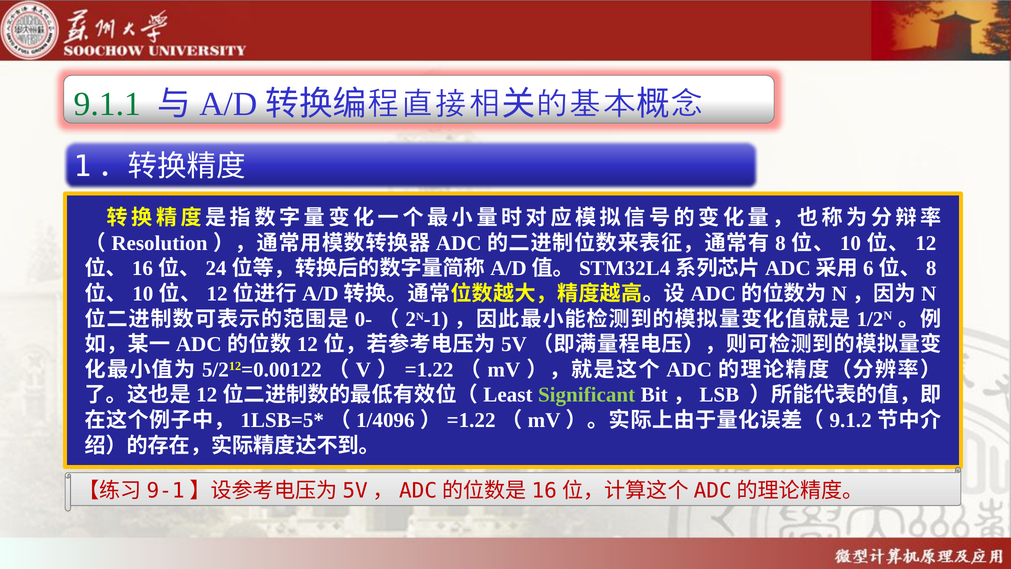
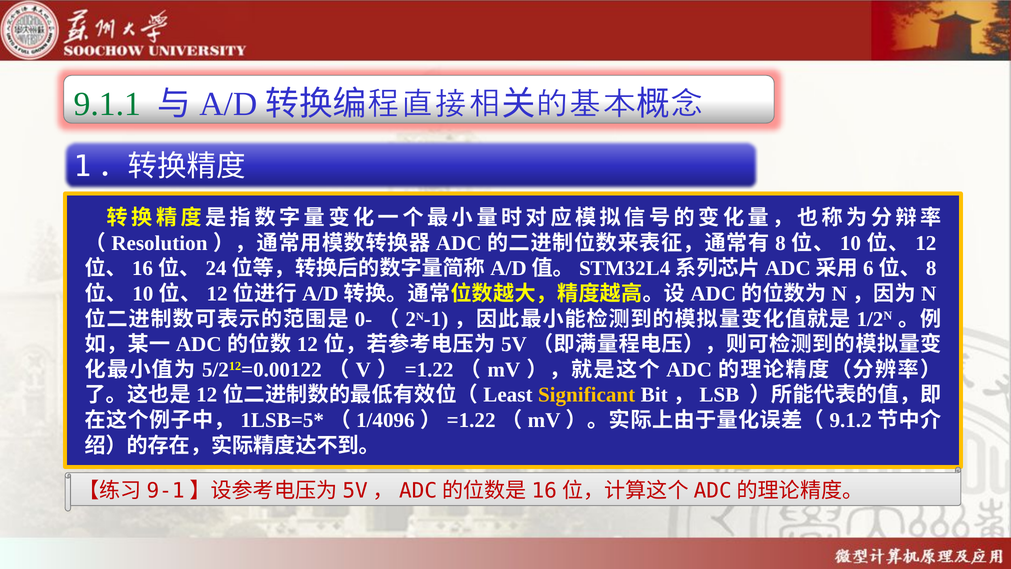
Significant colour: light green -> yellow (587, 395)
